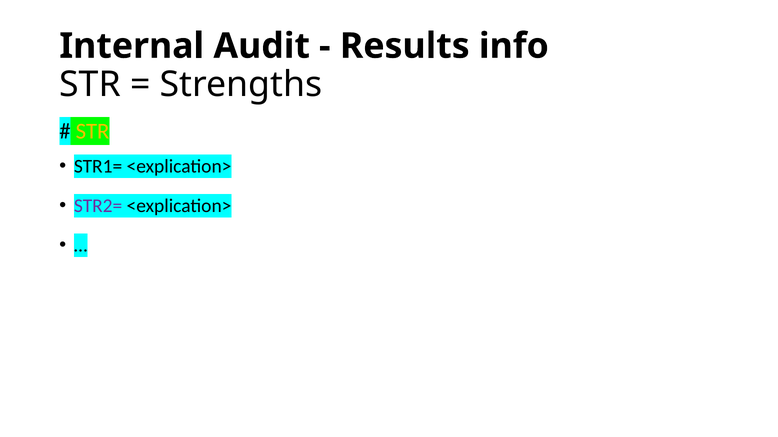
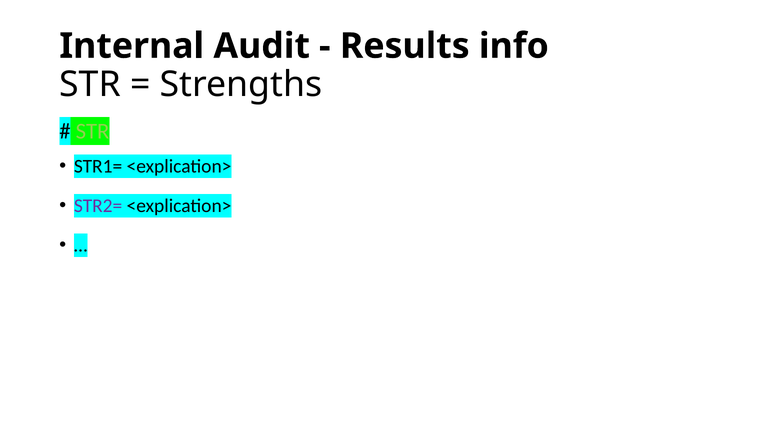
STR colour: yellow -> light green (92, 131)
